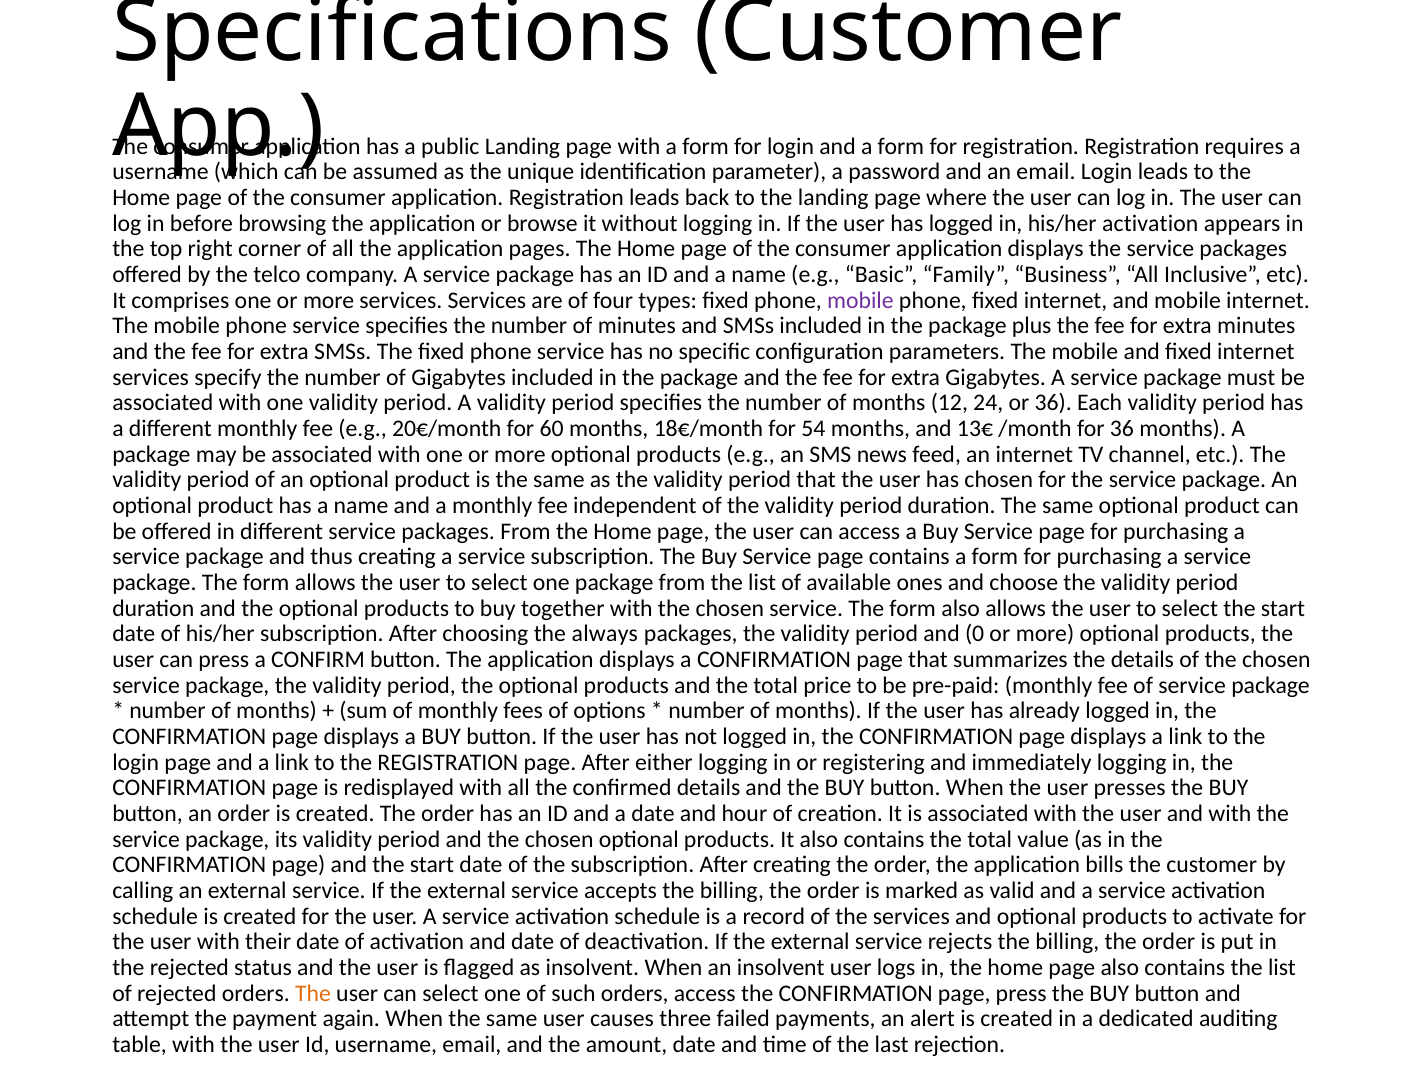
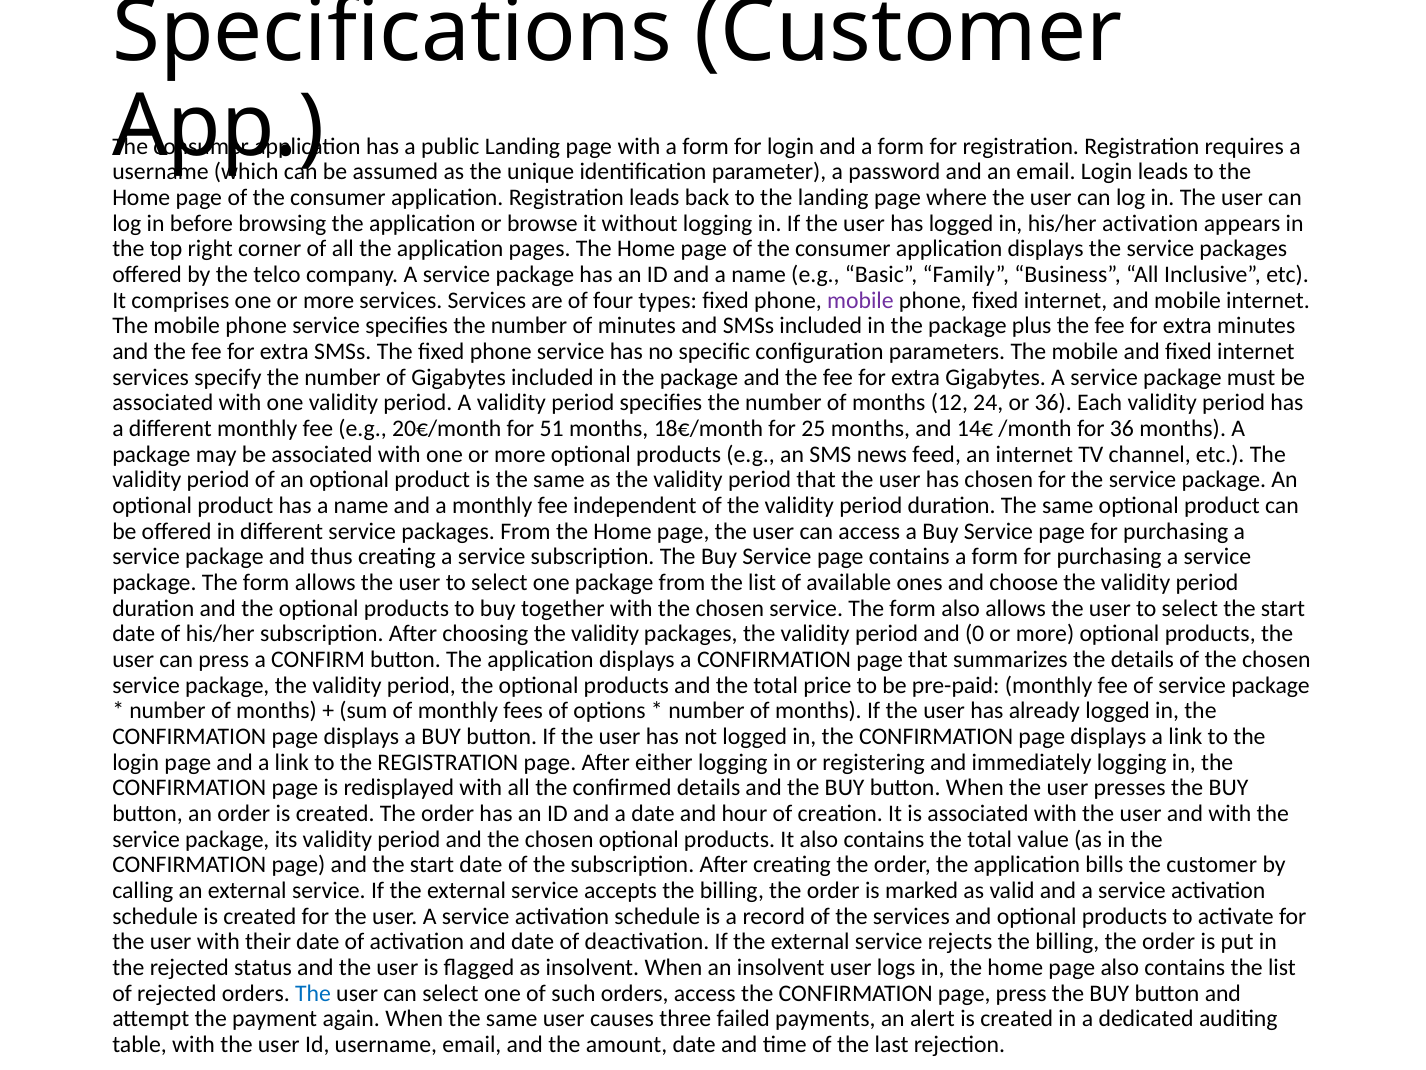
60: 60 -> 51 (552, 428)
54: 54 -> 25 (813, 428)
13€: 13€ -> 14€ (975, 428)
choosing the always: always -> validity (605, 634)
The colour: orange -> blue (313, 993)
